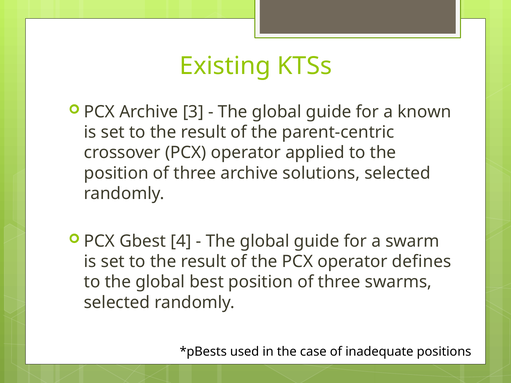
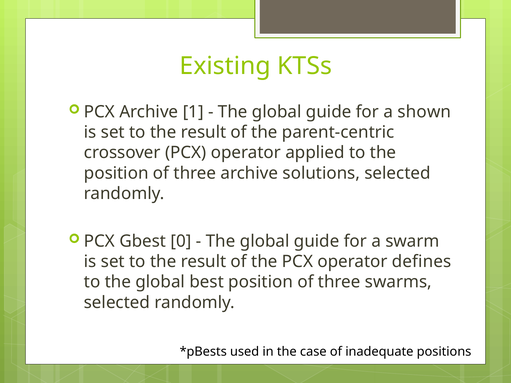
3: 3 -> 1 (193, 112)
known: known -> shown (424, 112)
4: 4 -> 0 (181, 241)
